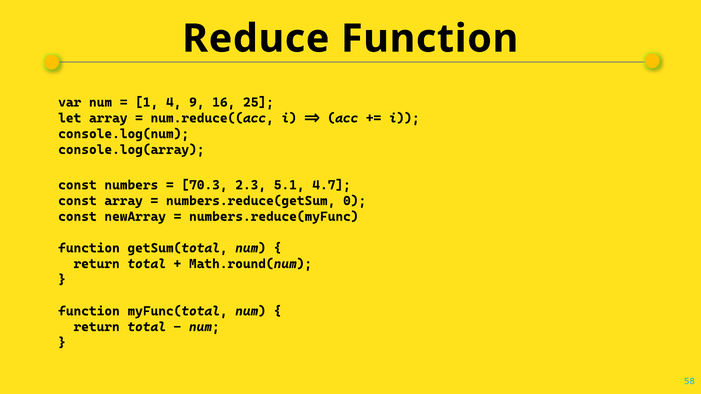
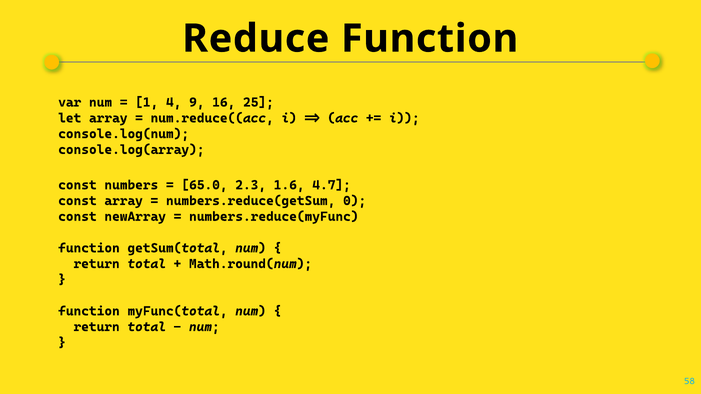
70.3: 70.3 -> 65.0 (204, 185)
5.1: 5.1 -> 1.6 (289, 185)
